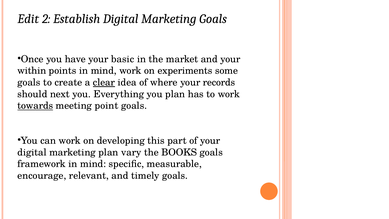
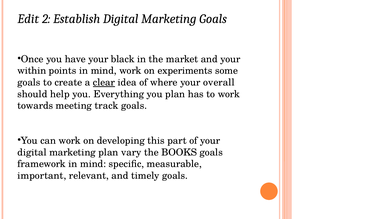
basic: basic -> black (123, 59)
records: records -> overall (219, 82)
next: next -> help (60, 94)
towards underline: present -> none (35, 106)
point: point -> track (107, 106)
encourage: encourage -> important (42, 176)
